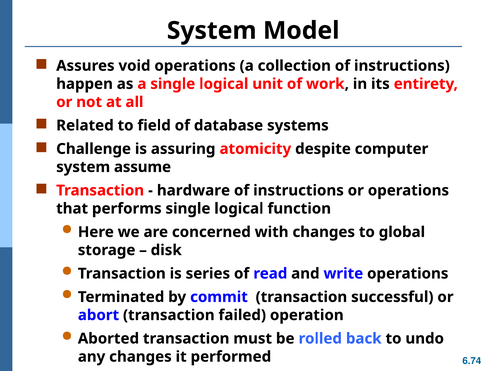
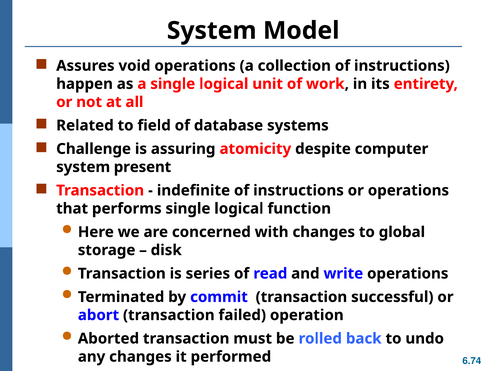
assume: assume -> present (142, 167)
hardware: hardware -> indefinite (193, 191)
